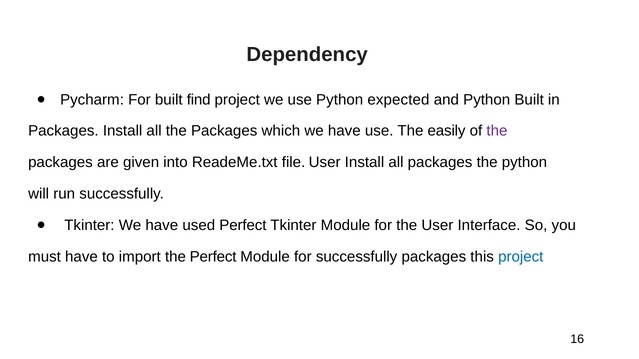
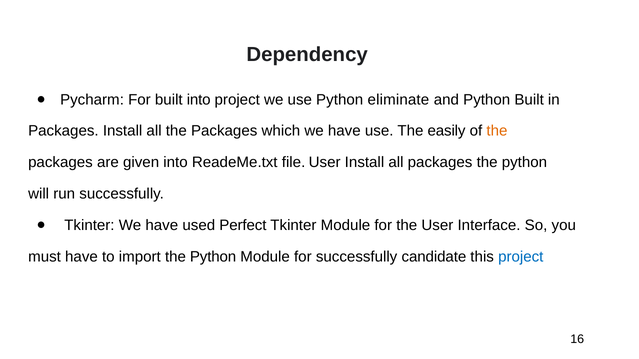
built find: find -> into (199, 100)
expected: expected -> eliminate (398, 100)
the colour: purple -> orange (497, 131)
import the Perfect: Perfect -> Python (213, 257)
successfully packages: packages -> candidate (434, 257)
